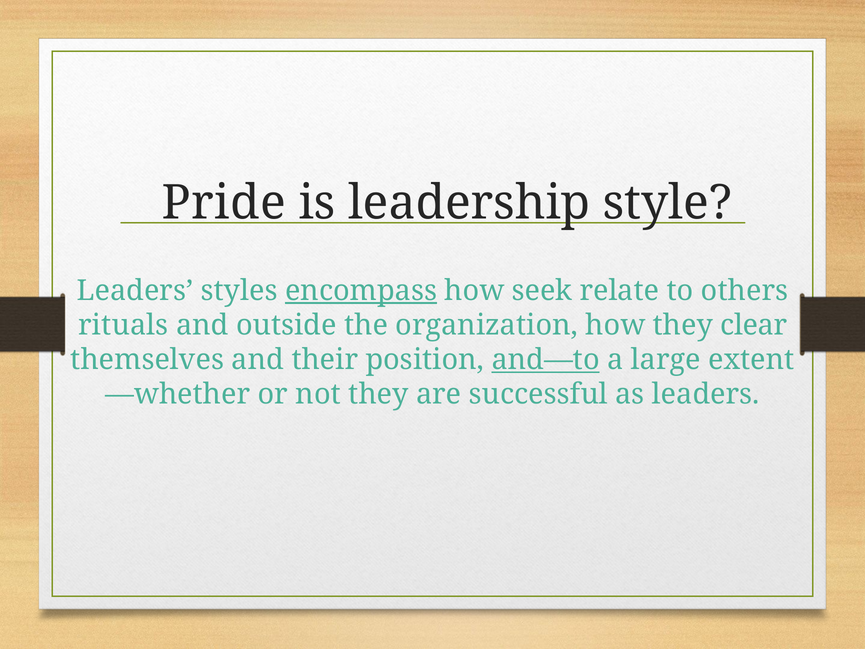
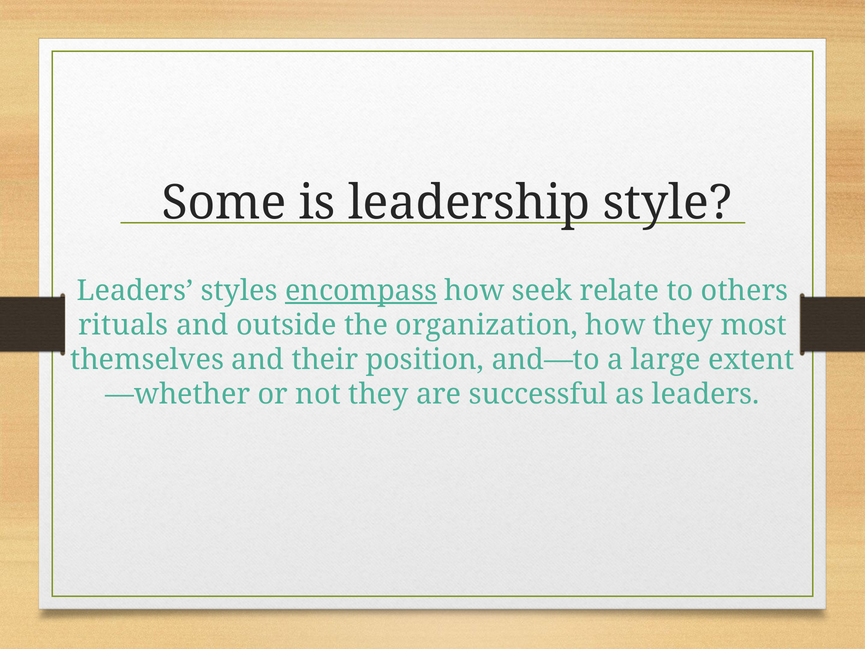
Pride: Pride -> Some (224, 203)
clear: clear -> most (754, 325)
and—to underline: present -> none (546, 360)
